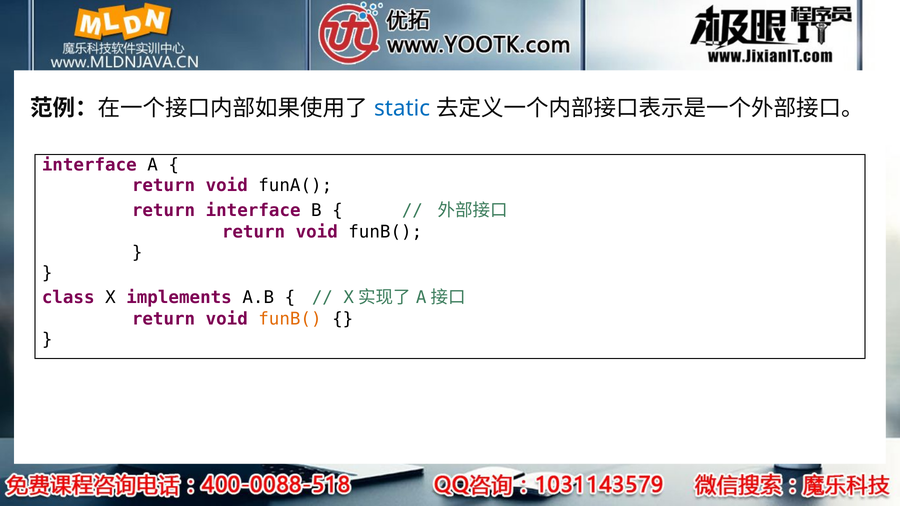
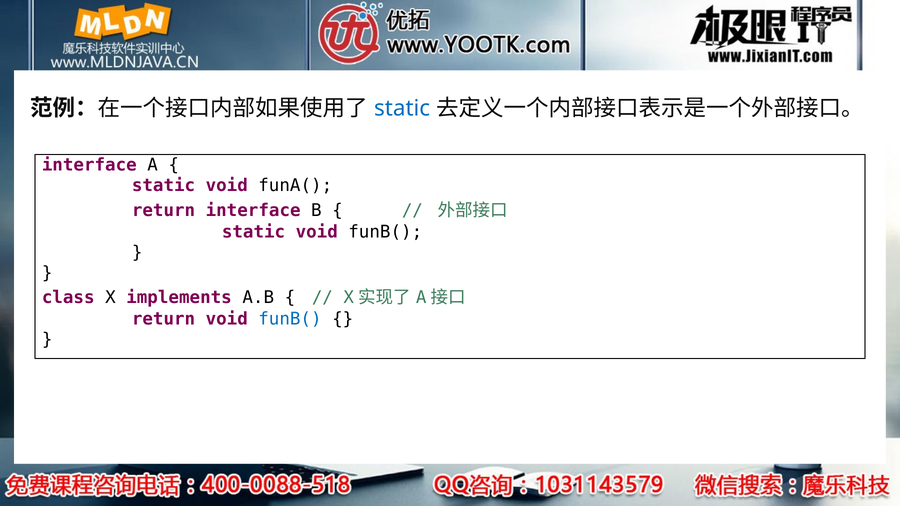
return: return -> static (164, 186)
return: return -> static (254, 232)
funB( colour: orange -> blue (290, 319)
